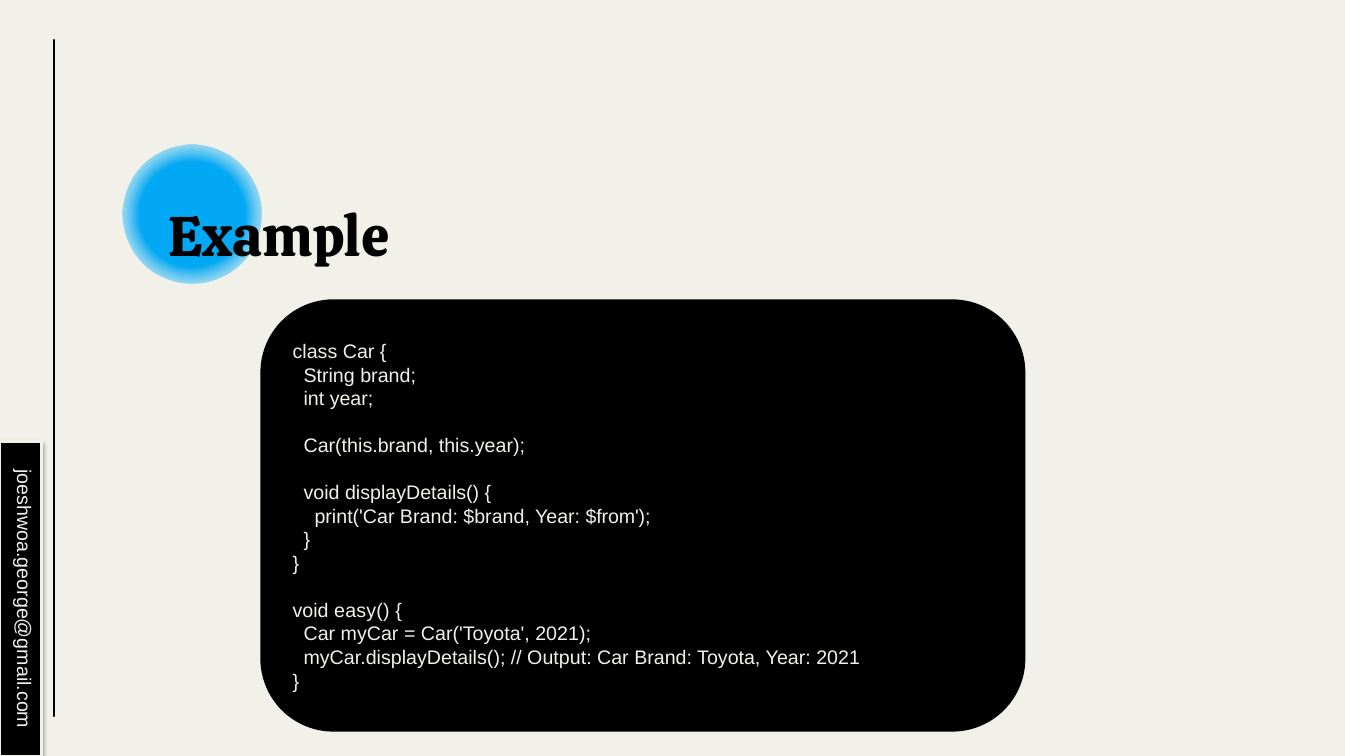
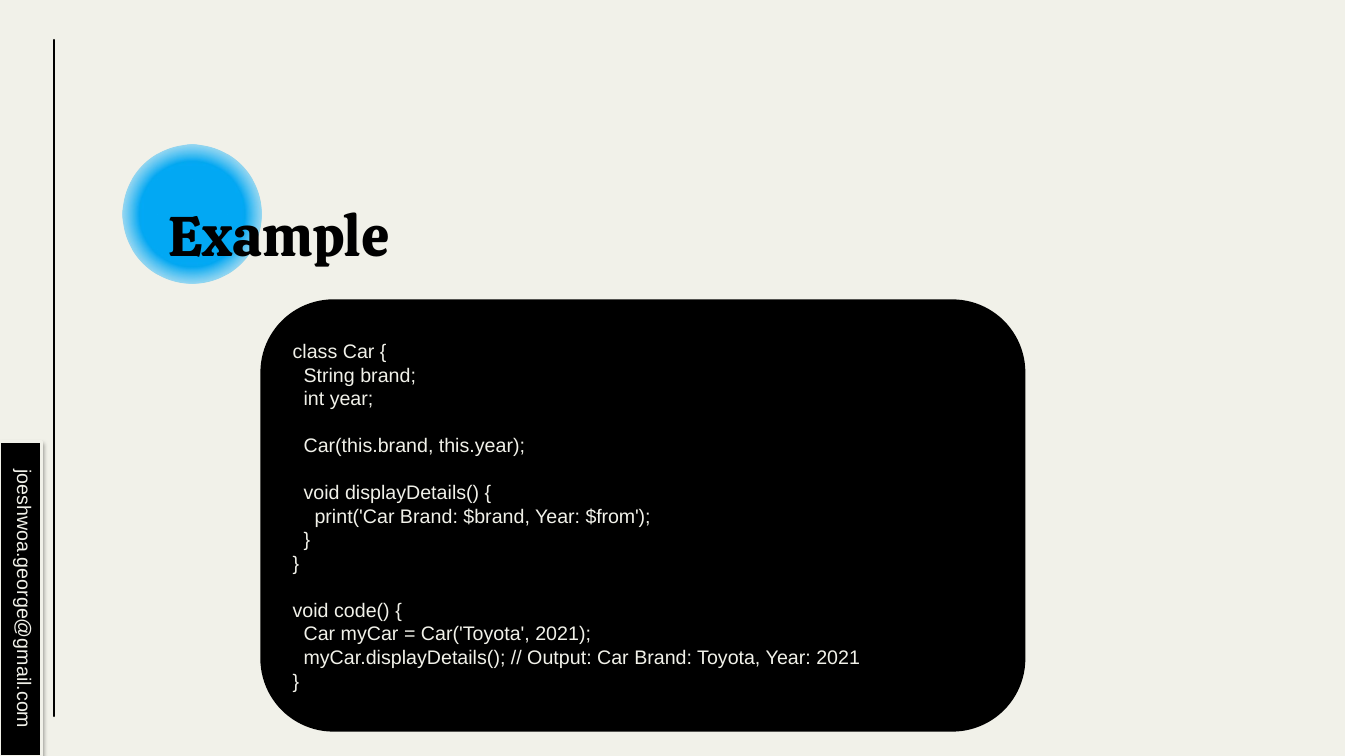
easy(: easy( -> code( (362, 611)
